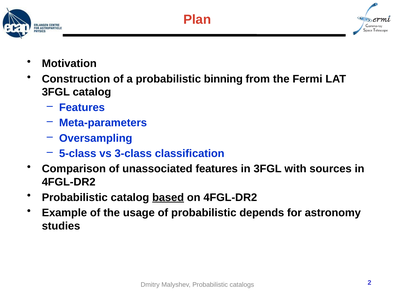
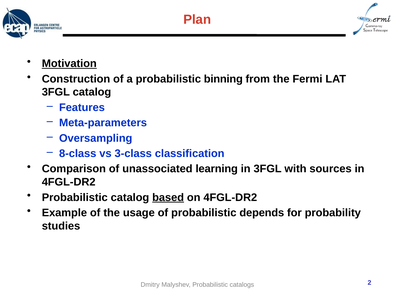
Motivation underline: none -> present (69, 64)
5-class: 5-class -> 8-class (78, 154)
unassociated features: features -> learning (217, 169)
astronomy: astronomy -> probability (333, 213)
